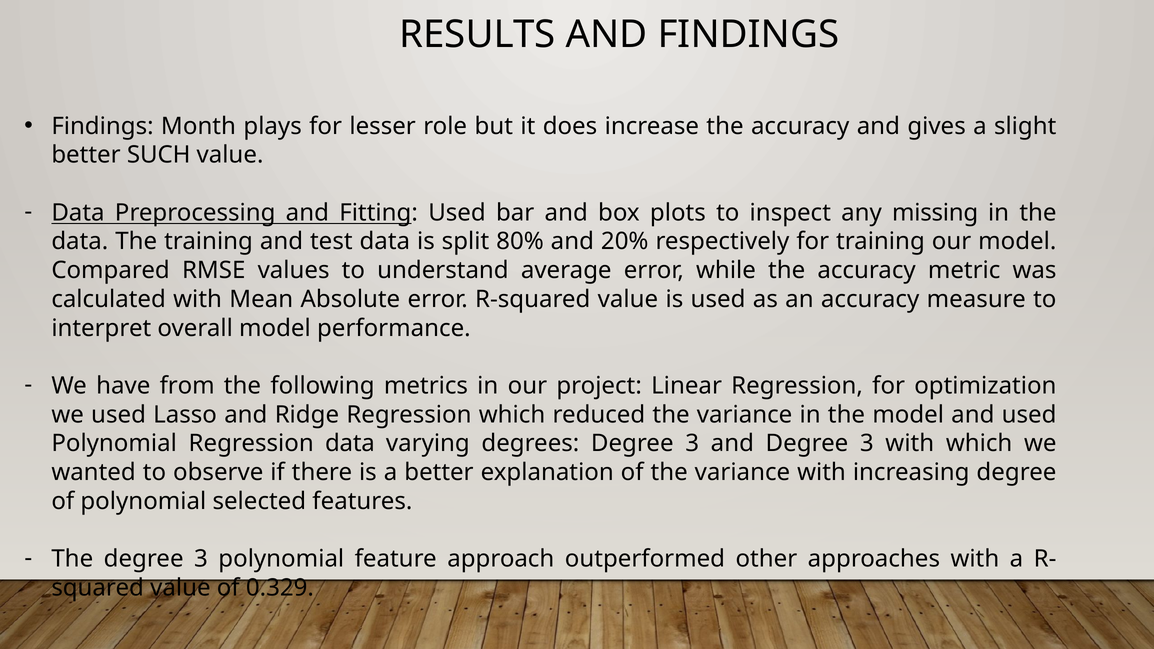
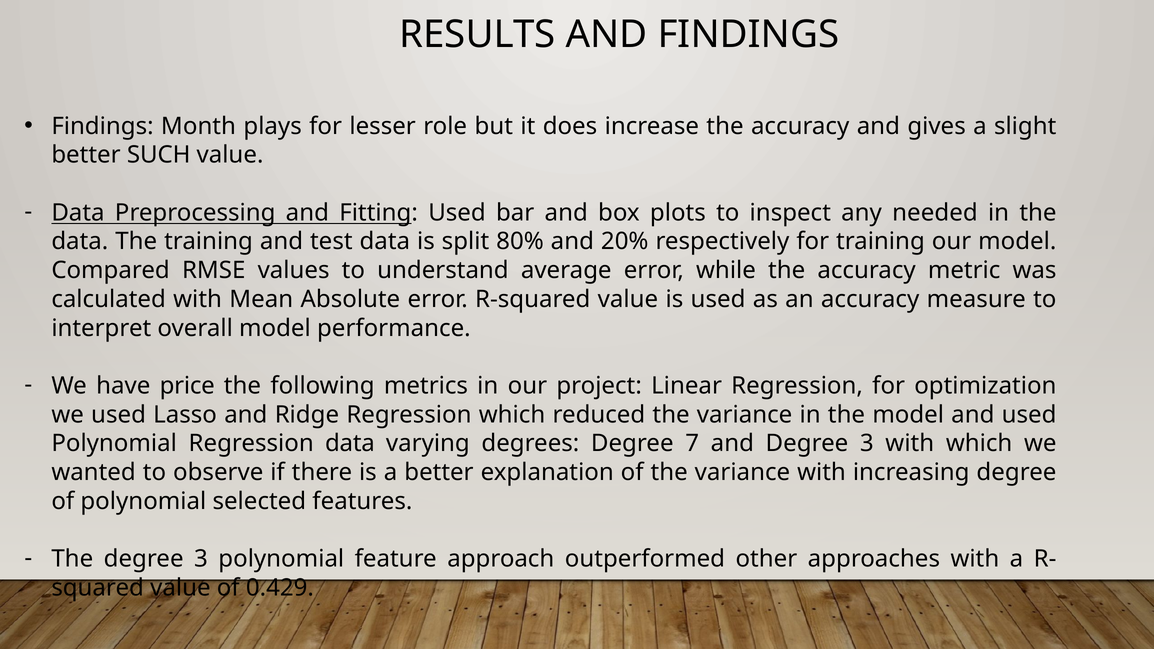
missing: missing -> needed (935, 213)
from: from -> price (187, 386)
degrees Degree 3: 3 -> 7 (692, 444)
0.329: 0.329 -> 0.429 (280, 588)
